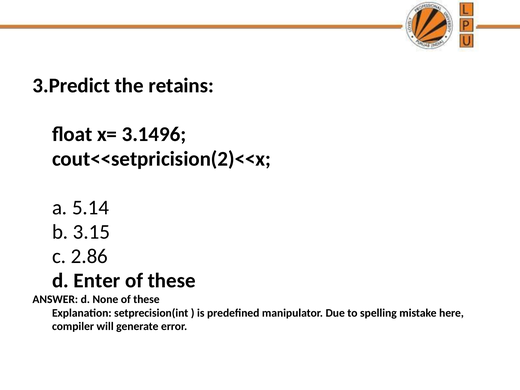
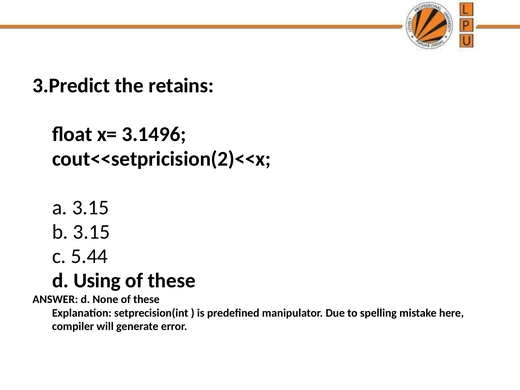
a 5.14: 5.14 -> 3.15 (91, 208)
2.86: 2.86 -> 5.44 (89, 256)
Enter: Enter -> Using (97, 281)
